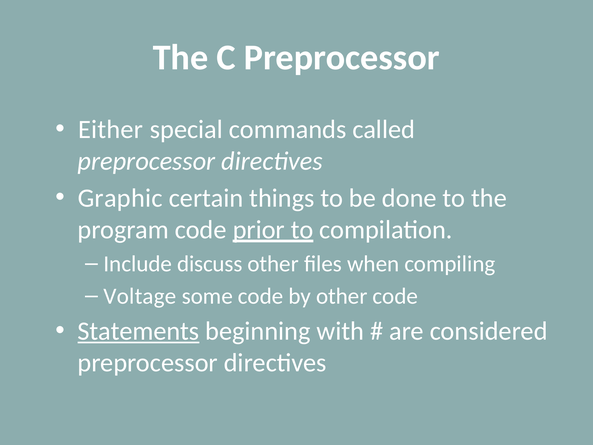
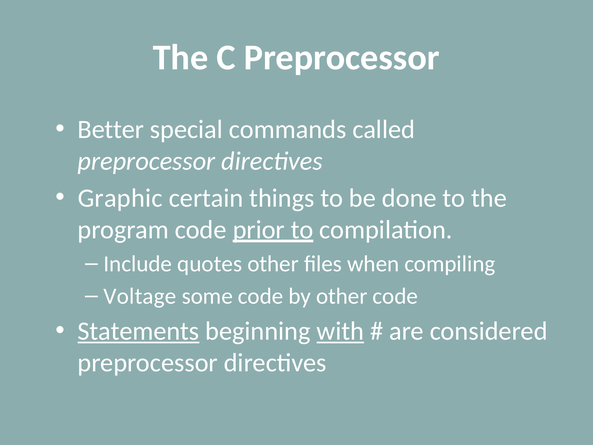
Either: Either -> Better (111, 129)
discuss: discuss -> quotes (210, 264)
with underline: none -> present (340, 331)
